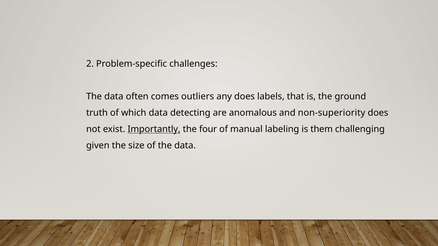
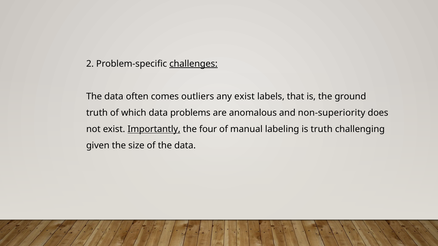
challenges underline: none -> present (193, 64)
any does: does -> exist (244, 97)
detecting: detecting -> problems (190, 113)
is them: them -> truth (322, 129)
